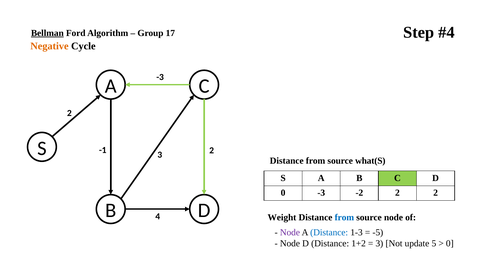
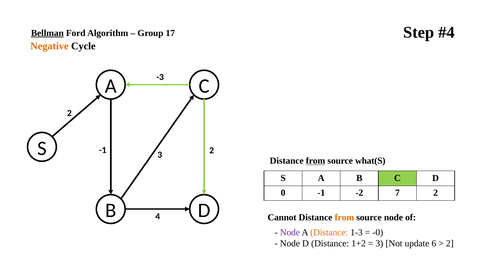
from underline: none -> present (316, 161)
0 -3: -3 -> -1 (321, 193)
-2 2: 2 -> 7 (397, 193)
Weight: Weight -> Cannot (282, 217)
from colour: blue -> orange (344, 217)
Distance colour: blue -> orange (329, 232)
-5: -5 -> -0 (378, 232)
5: 5 -> 6 (434, 243)
0: 0 -> 2 (450, 243)
